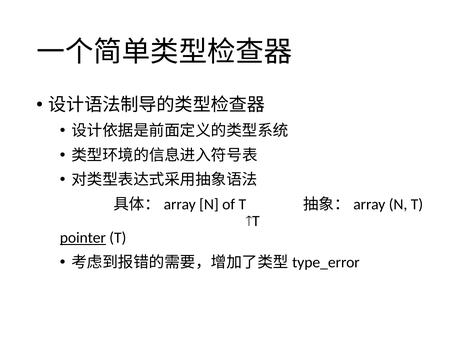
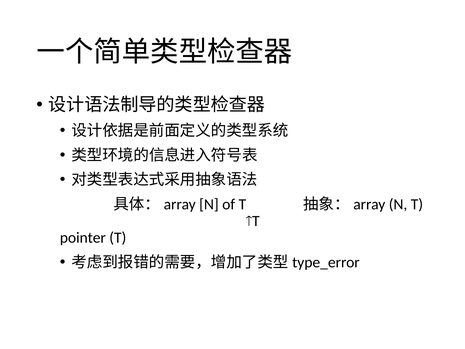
pointer underline: present -> none (83, 238)
